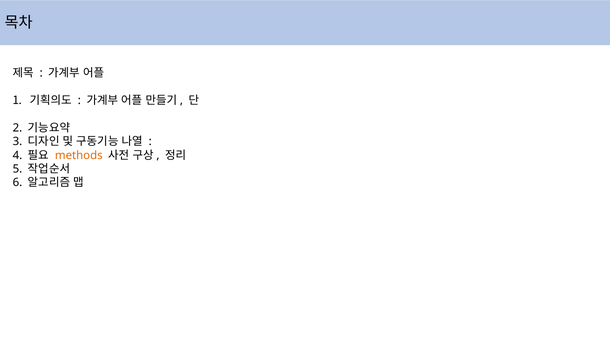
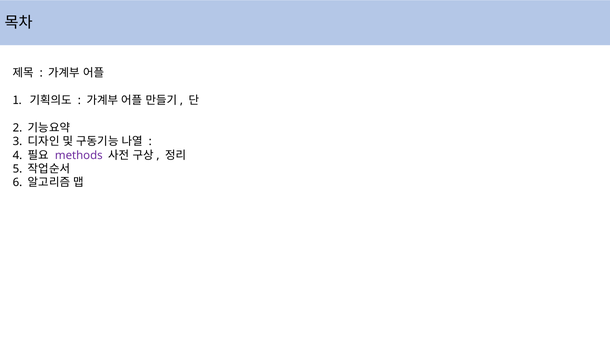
methods colour: orange -> purple (79, 155)
